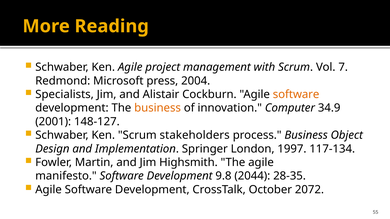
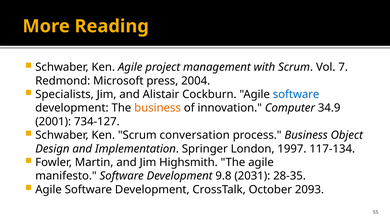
software colour: orange -> blue (296, 95)
148-127: 148-127 -> 734-127 (97, 122)
stakeholders: stakeholders -> conversation (195, 135)
2044: 2044 -> 2031 (252, 176)
2072: 2072 -> 2093 (309, 190)
